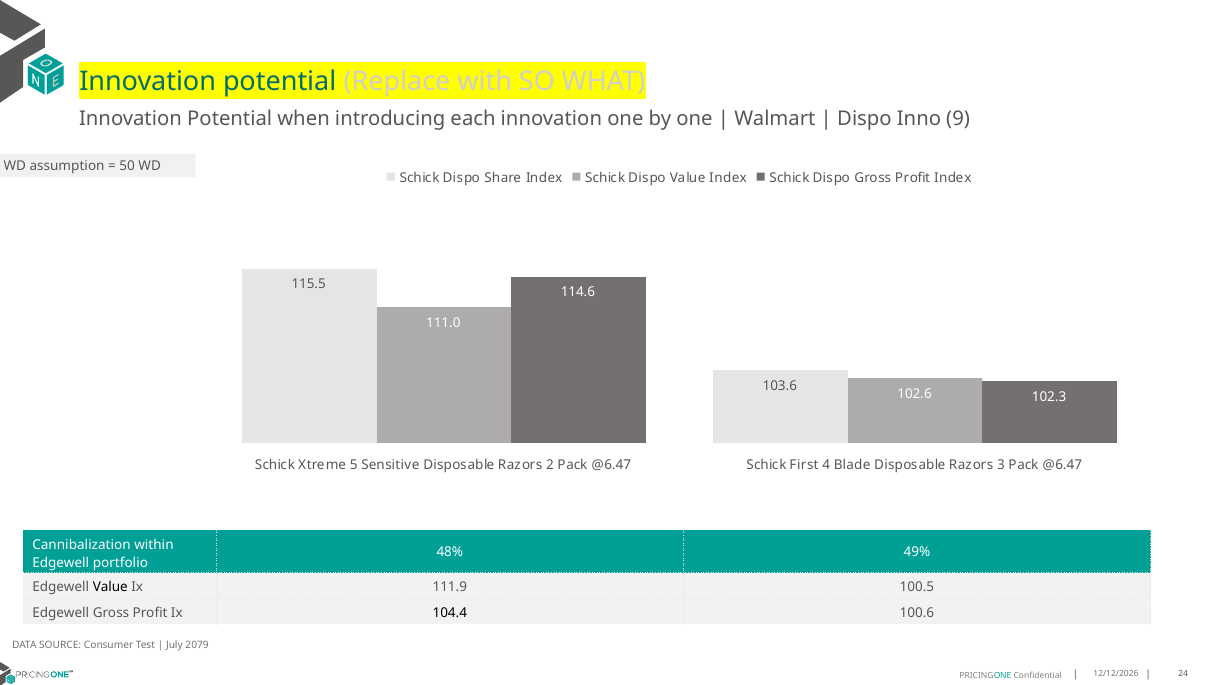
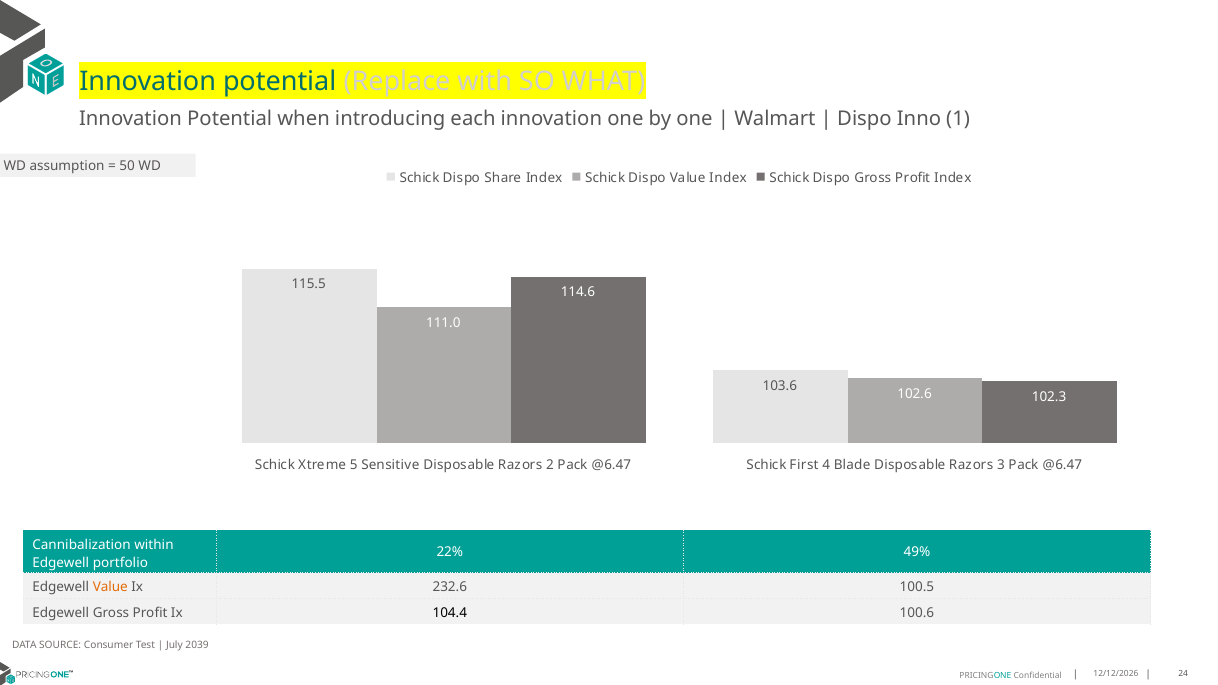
9: 9 -> 1 (958, 119)
48%: 48% -> 22% (450, 552)
Value colour: black -> orange (110, 587)
111.9: 111.9 -> 232.6 (450, 587)
2079: 2079 -> 2039 (197, 645)
